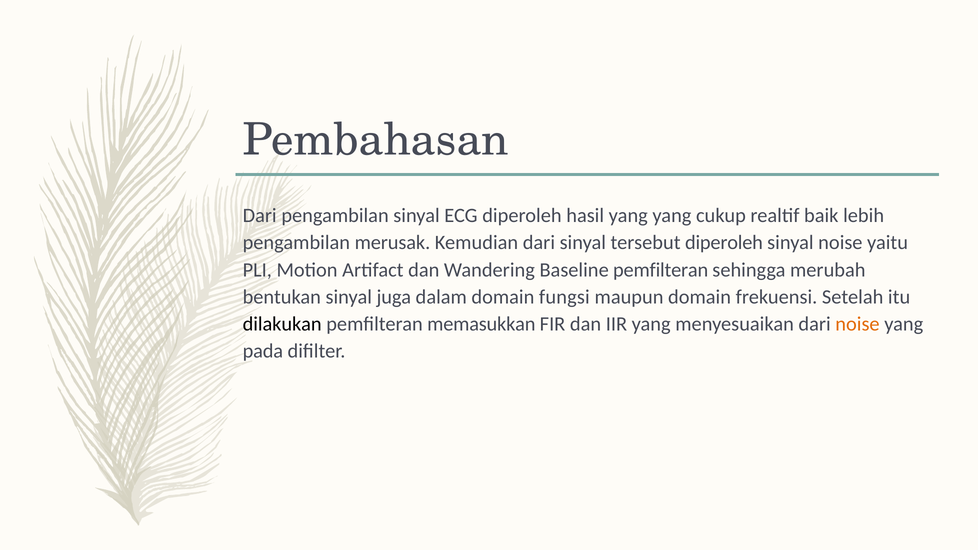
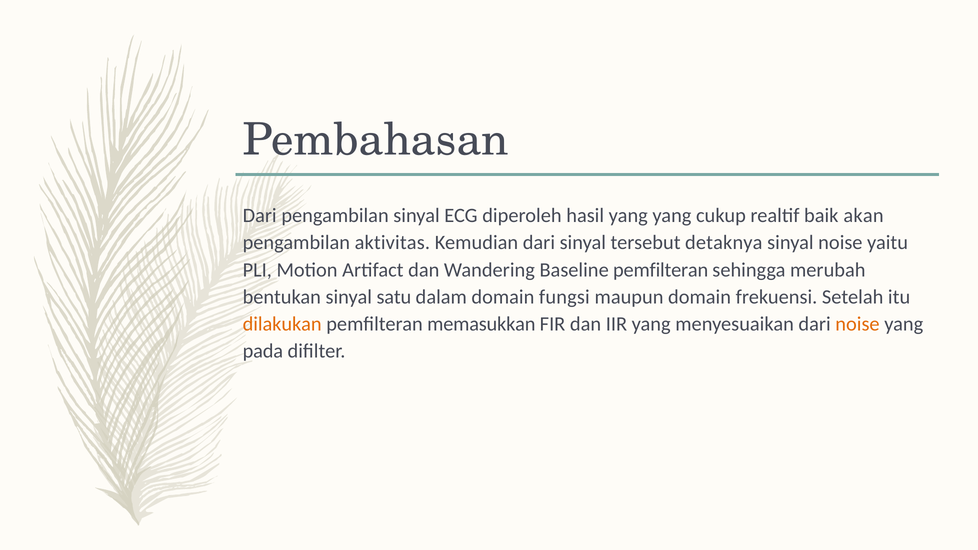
lebih: lebih -> akan (864, 216)
merusak: merusak -> aktivitas (392, 243)
tersebut diperoleh: diperoleh -> detaknya (724, 243)
juga: juga -> satu (394, 297)
dilakukan colour: black -> orange (282, 324)
